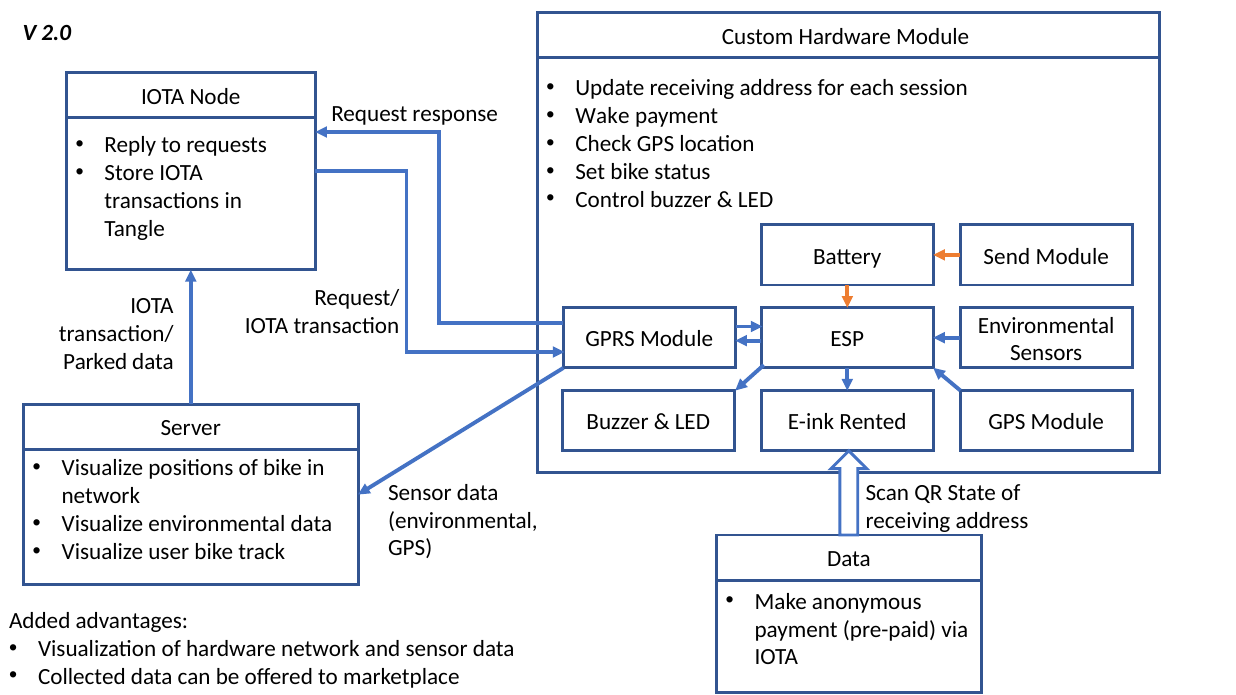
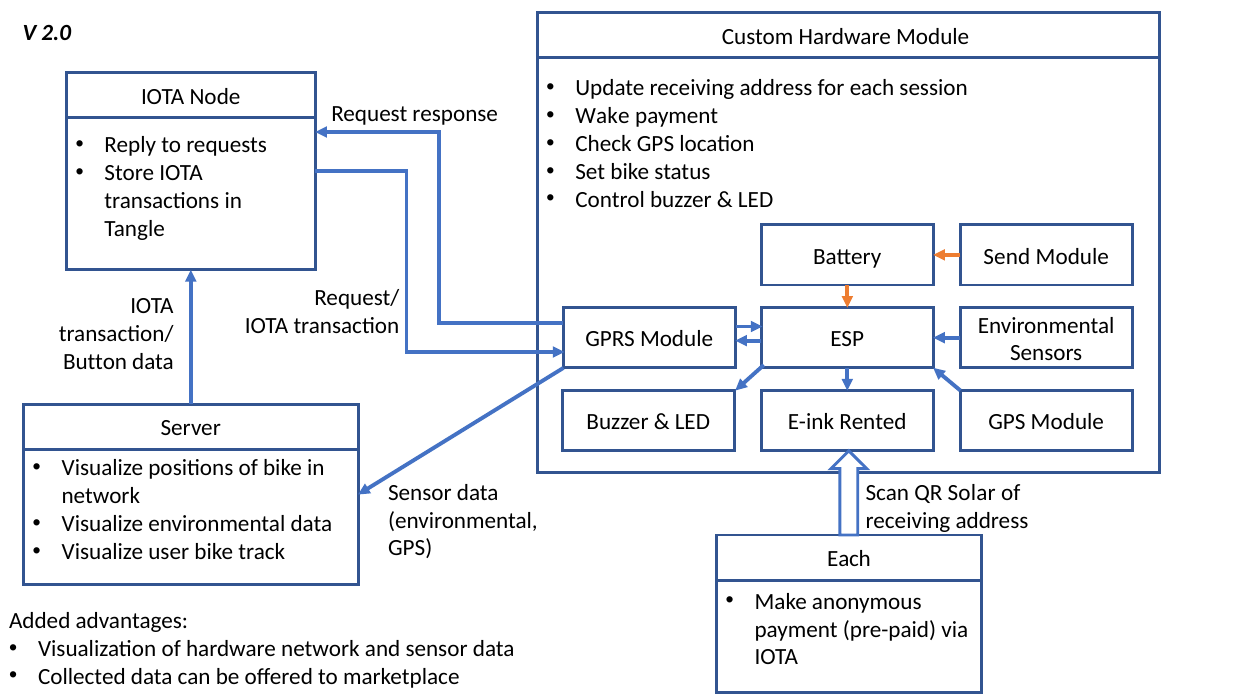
Parked: Parked -> Button (95, 362)
State: State -> Solar (972, 493)
Data: Data -> Each (849, 559)
